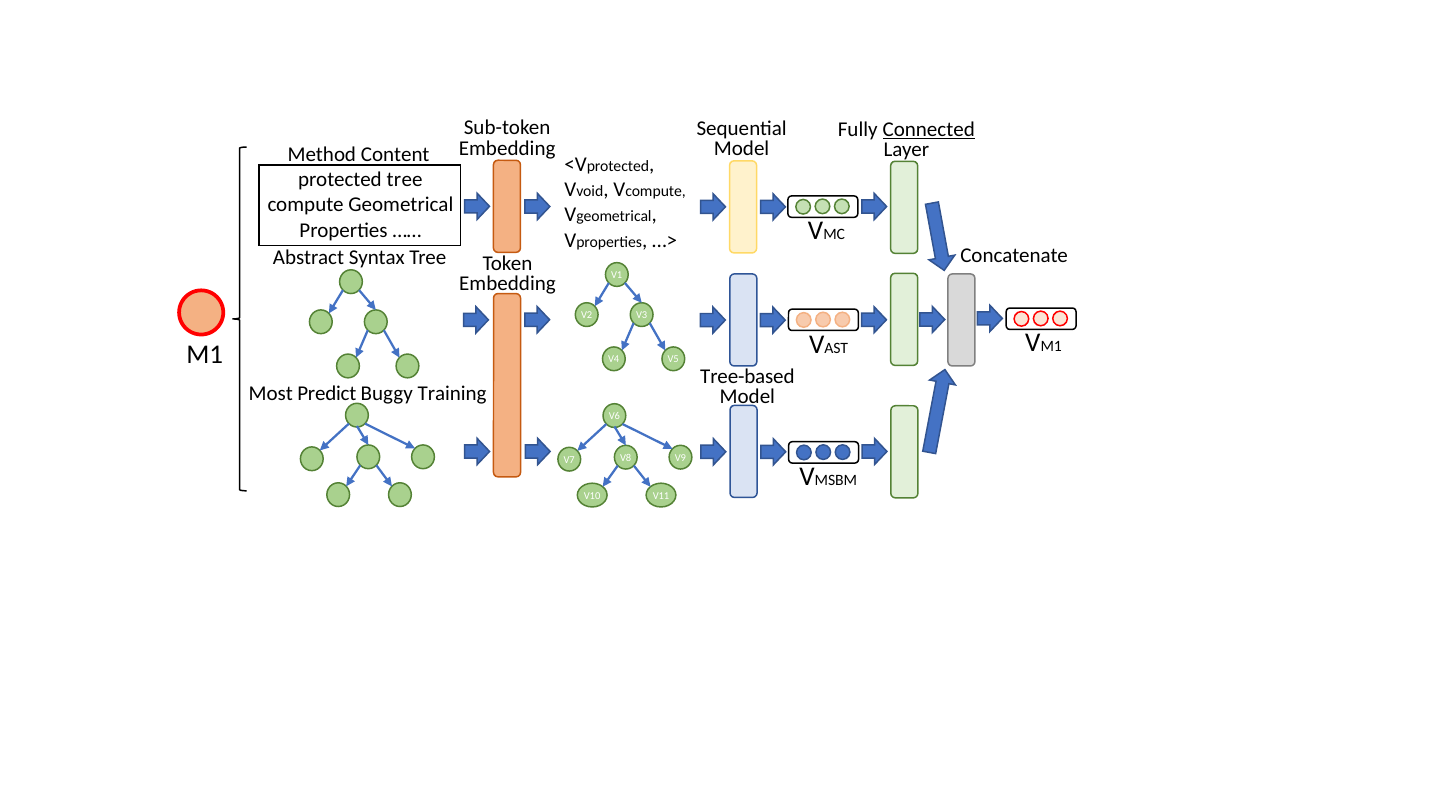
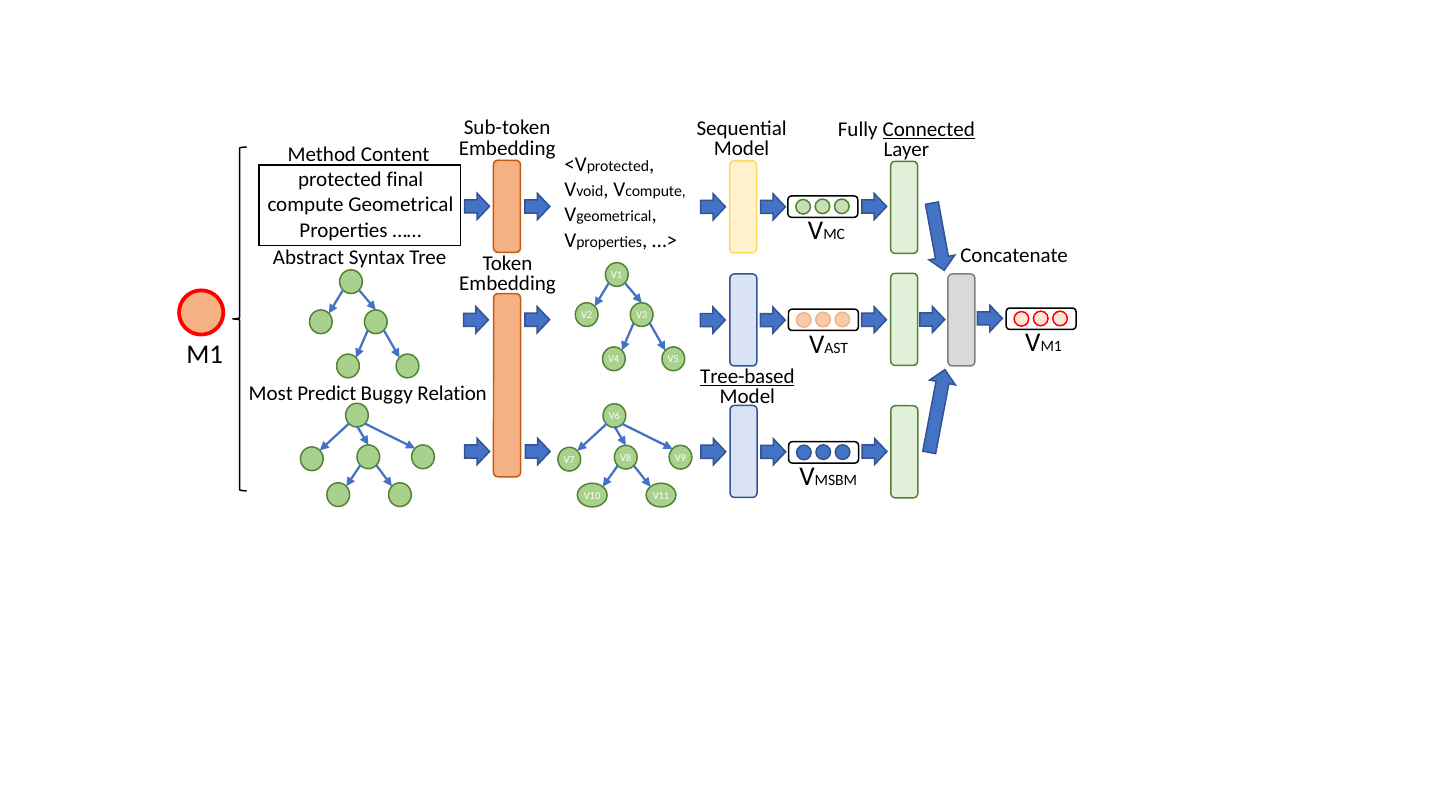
protected tree: tree -> final (405, 180)
Tree-based underline: none -> present (747, 376)
Training: Training -> Relation (452, 393)
